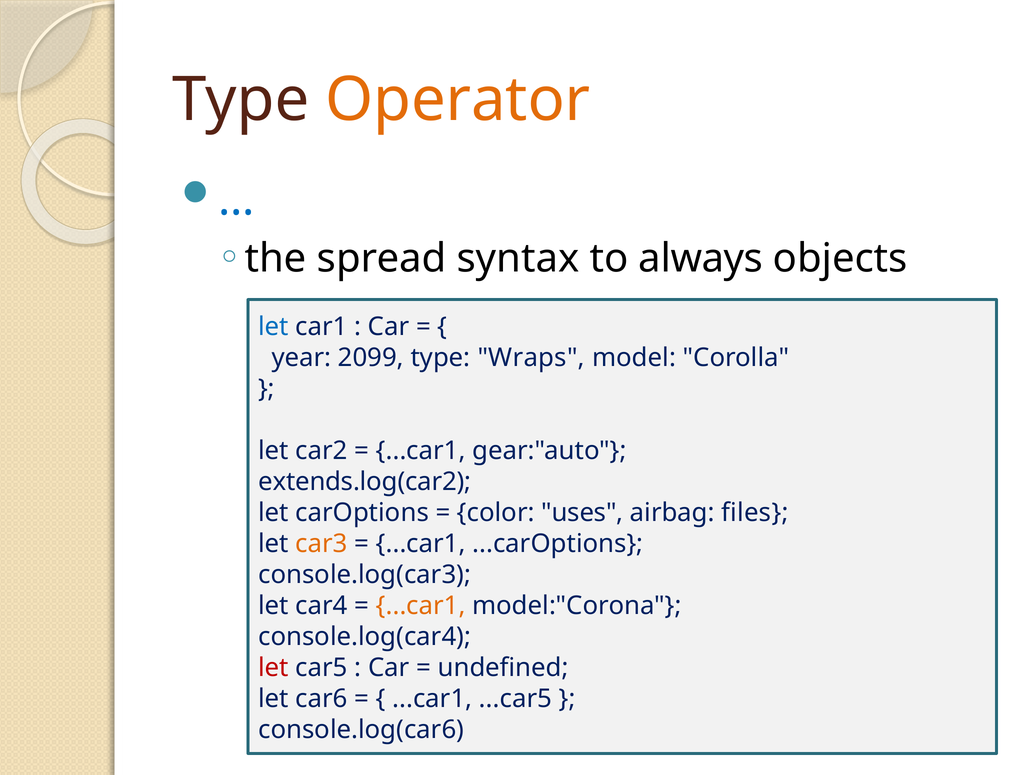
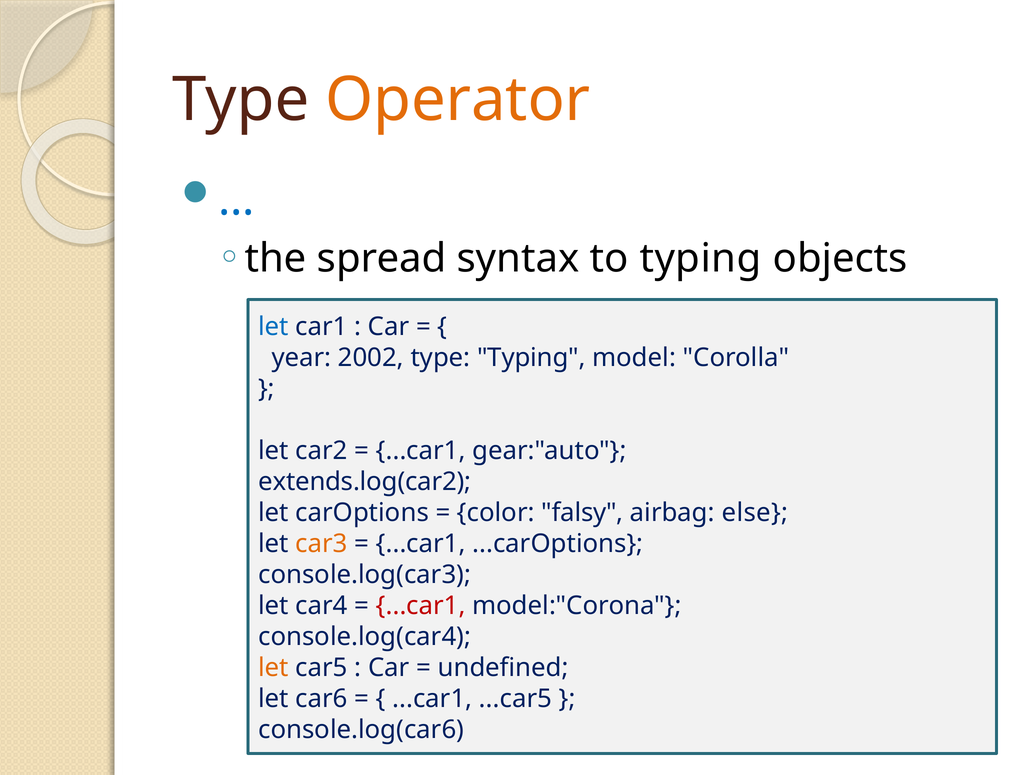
to always: always -> typing (700, 259)
2099: 2099 -> 2002 (371, 358)
type Wraps: Wraps -> Typing (531, 358)
uses: uses -> falsy (582, 513)
files: files -> else (755, 513)
...car1 colour: orange -> red (421, 606)
let colour: red -> orange (273, 668)
